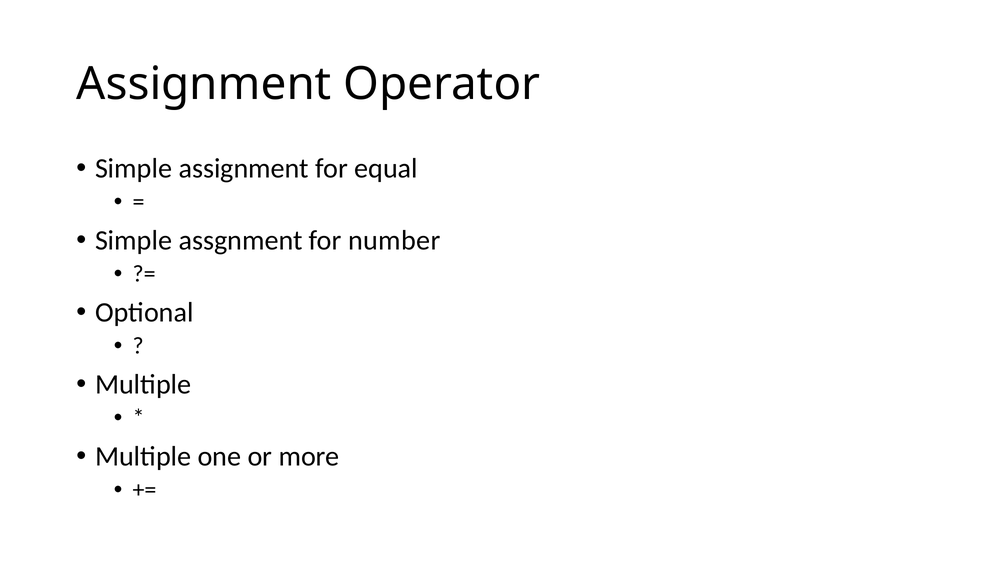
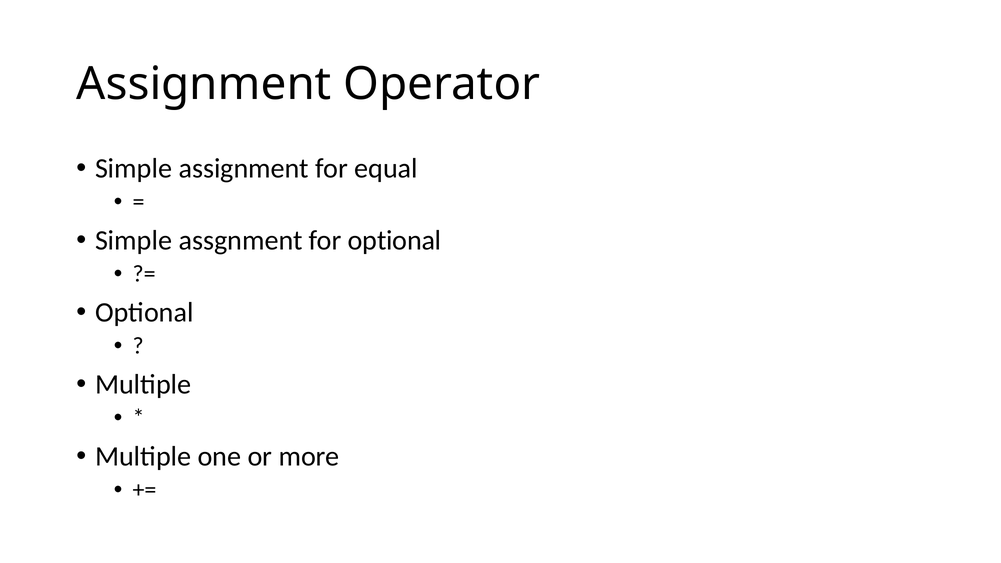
for number: number -> optional (395, 241)
